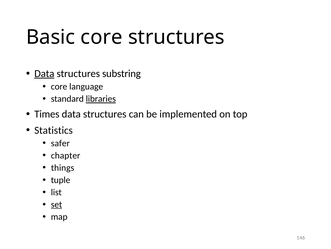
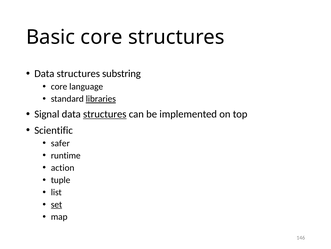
Data underline: present -> none (44, 73)
Times: Times -> Signal (47, 114)
structures underline: none -> present (105, 114)
Statistics: Statistics -> Scientific (54, 130)
chapter: chapter -> runtime (66, 155)
things: things -> action (63, 167)
